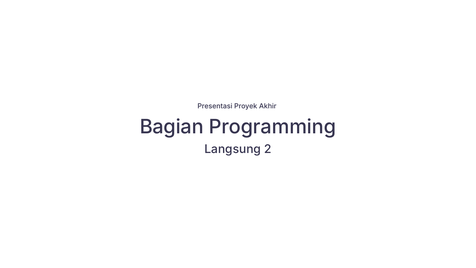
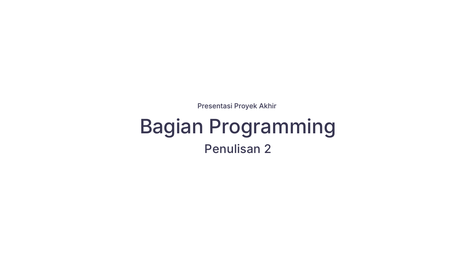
Langsung: Langsung -> Penulisan (233, 149)
